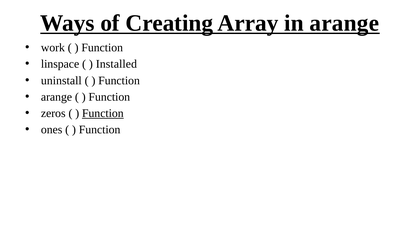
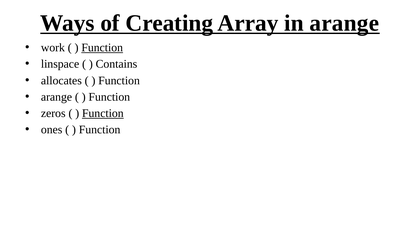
Function underline: none -> present (102, 48)
Installed: Installed -> Contains (116, 64)
uninstall: uninstall -> allocates (61, 80)
